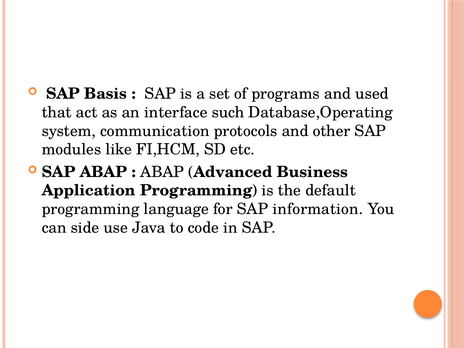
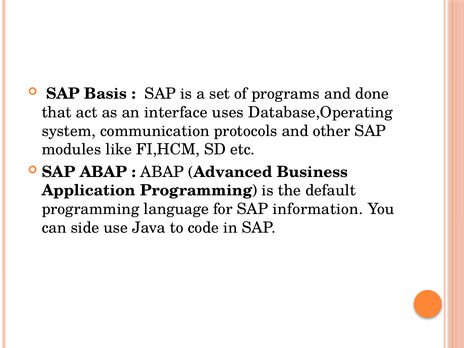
used: used -> done (372, 94)
such: such -> uses (228, 112)
